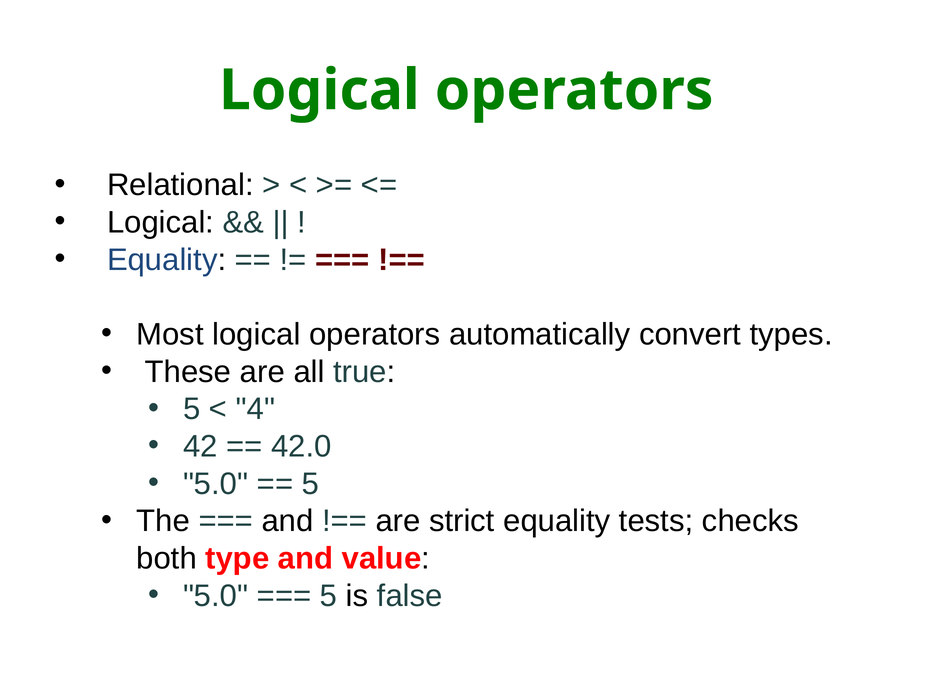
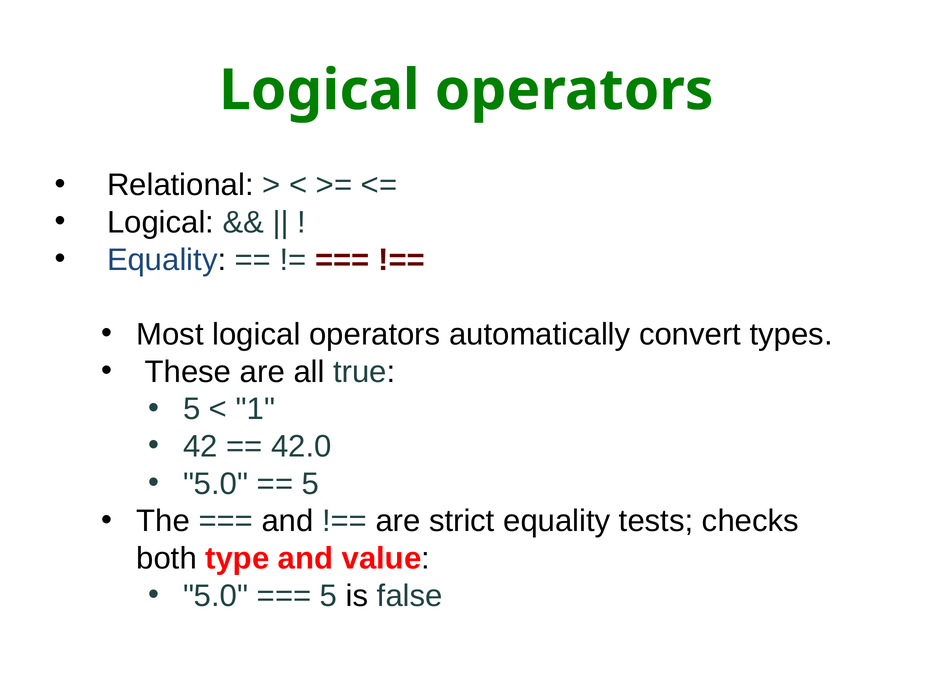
4: 4 -> 1 (255, 409)
